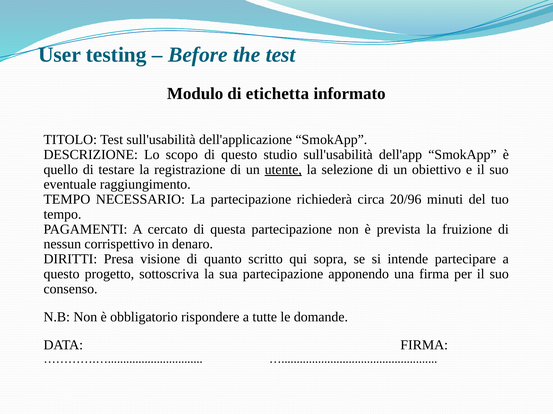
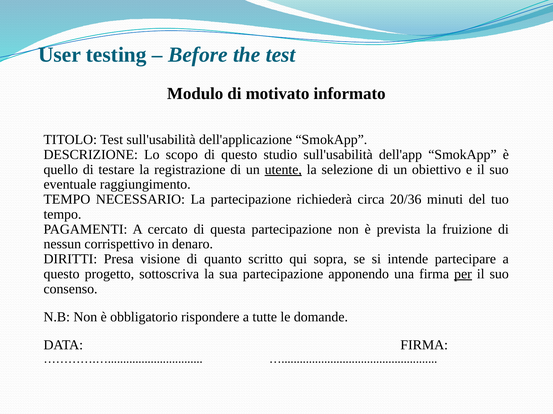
etichetta: etichetta -> motivato (278, 94)
20/96: 20/96 -> 20/36 (406, 200)
per underline: none -> present (463, 274)
